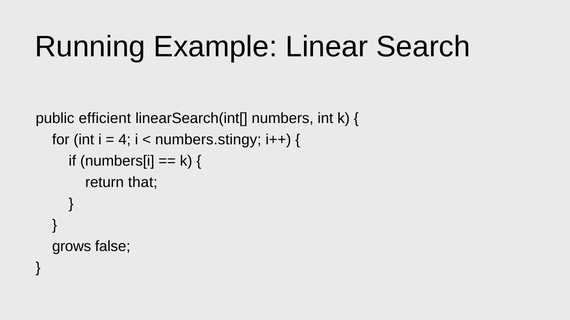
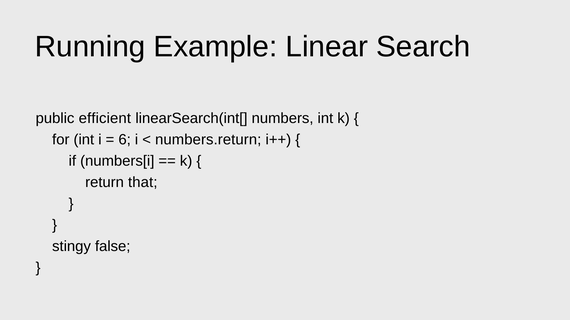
4: 4 -> 6 (125, 140)
numbers.stingy: numbers.stingy -> numbers.return (208, 140)
grows: grows -> stingy (72, 247)
